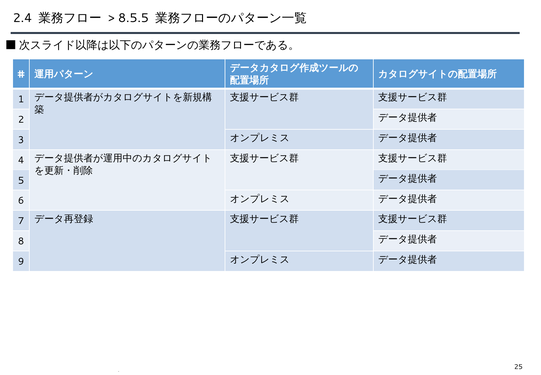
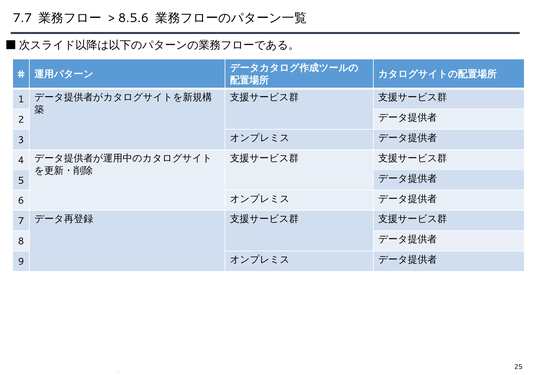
2.4: 2.4 -> 7.7 (22, 18)
8.5.5: 8.5.5 -> 8.5.6 (133, 18)
